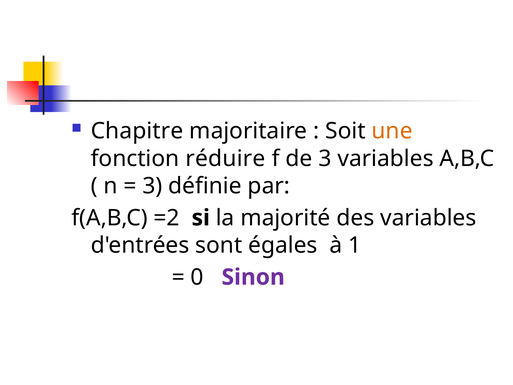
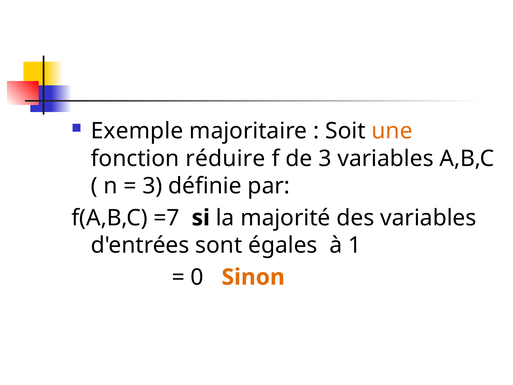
Chapitre: Chapitre -> Exemple (137, 131)
=2: =2 -> =7 (167, 218)
Sinon colour: purple -> orange (253, 277)
